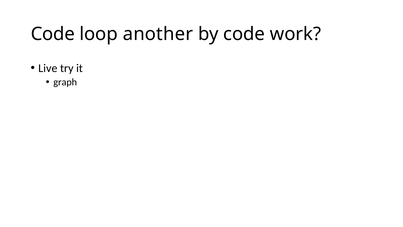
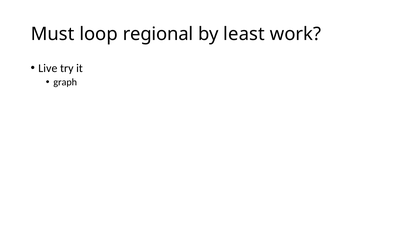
Code: Code -> Must (53, 34)
another: another -> regional (158, 34)
by code: code -> least (244, 34)
